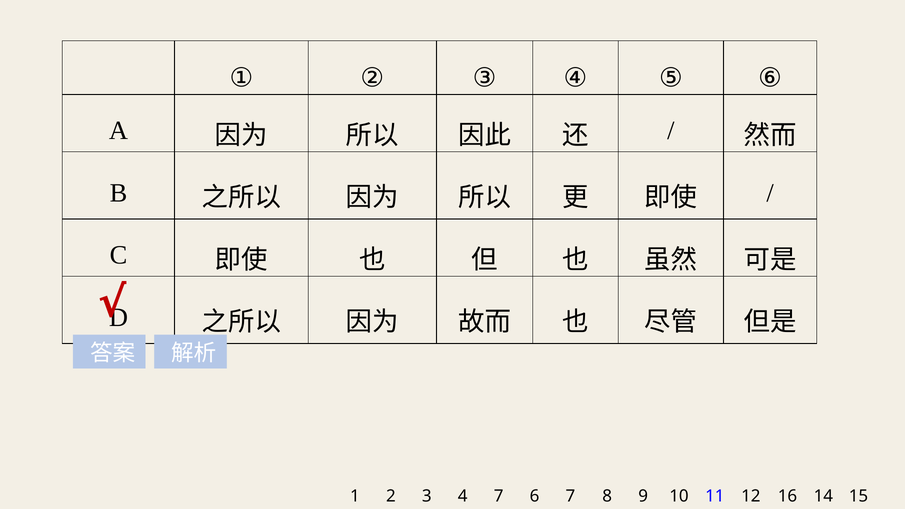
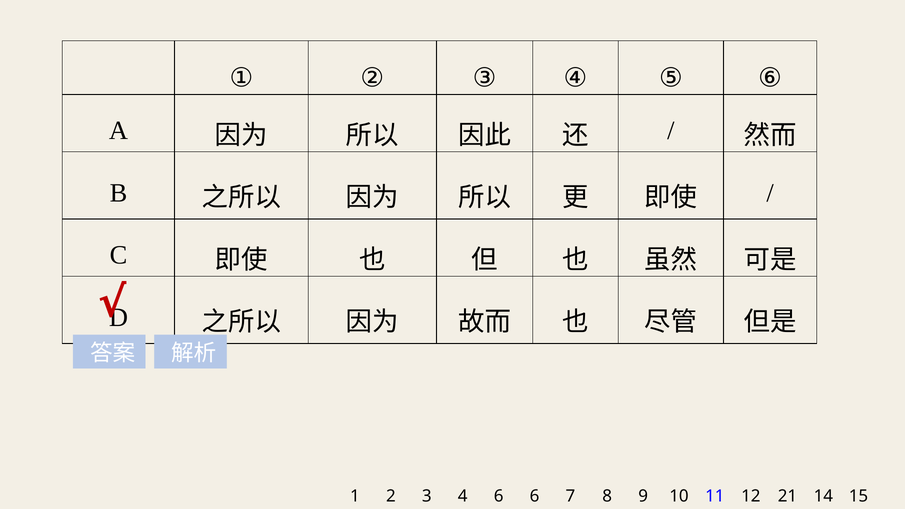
4 7: 7 -> 6 (499, 496)
16: 16 -> 21 (787, 496)
